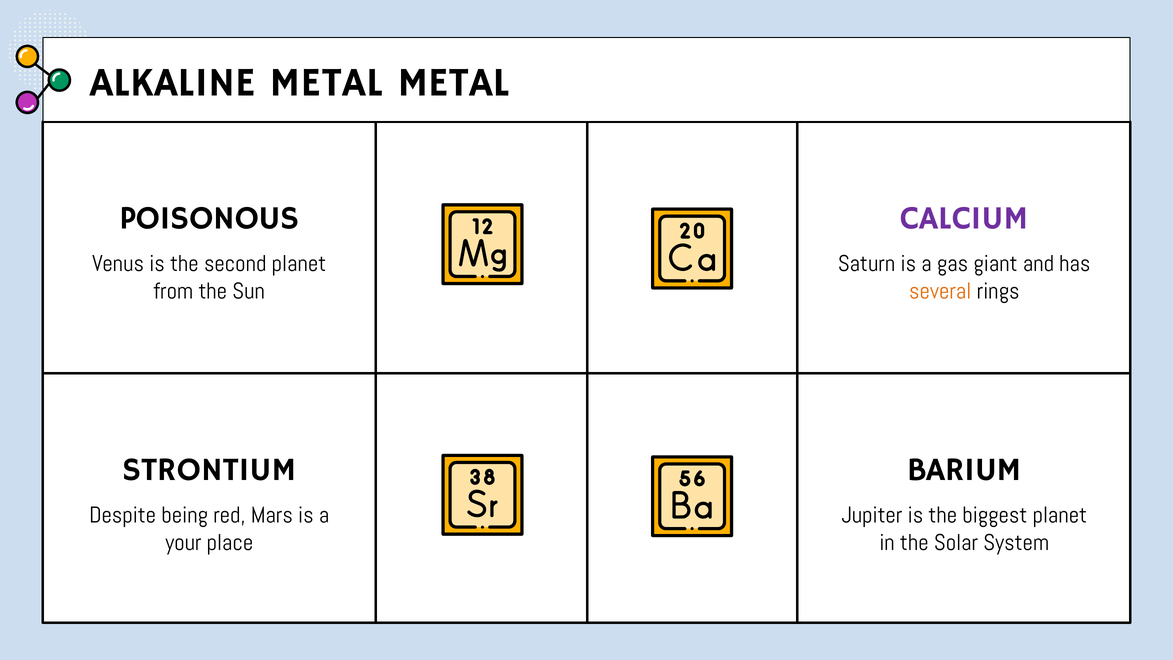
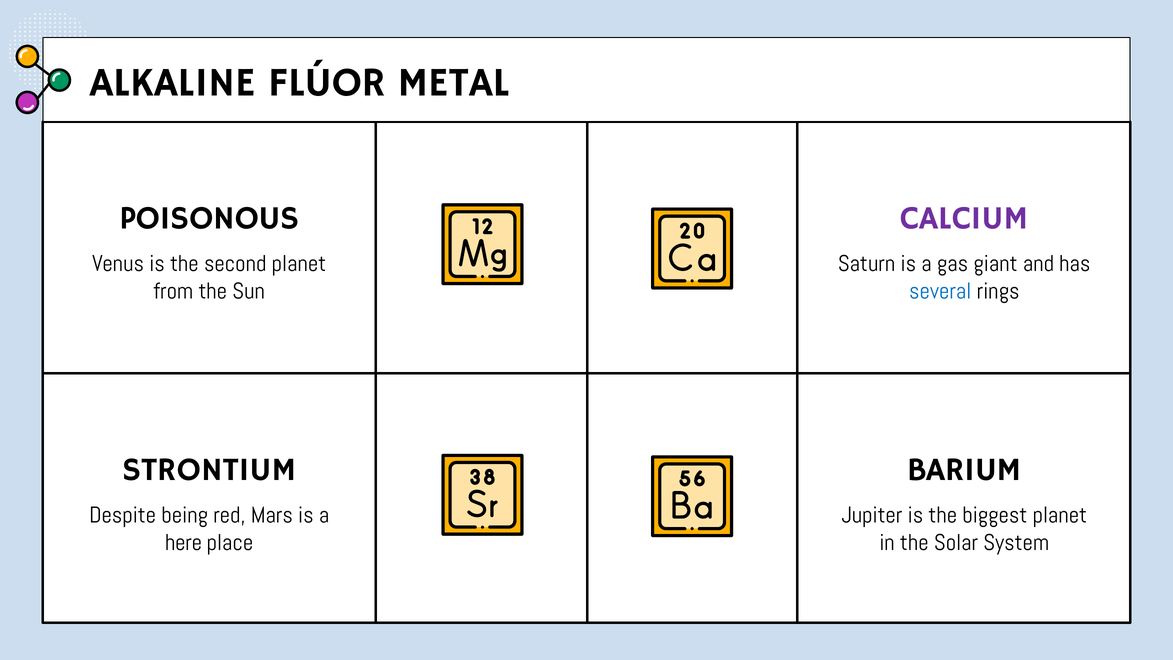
ALKALINE METAL: METAL -> FLÚOR (327, 82)
several colour: orange -> blue (940, 291)
your: your -> here (184, 543)
